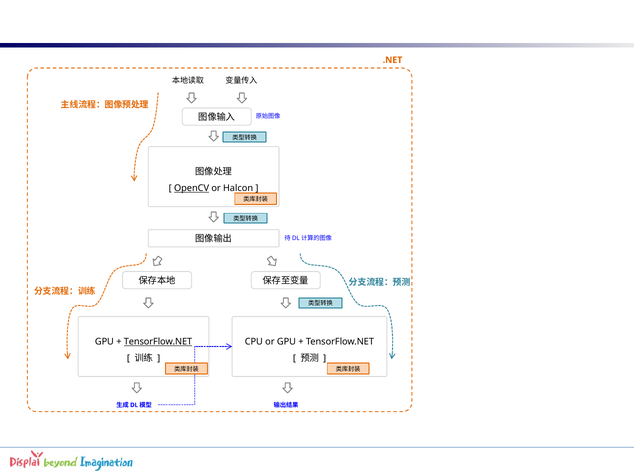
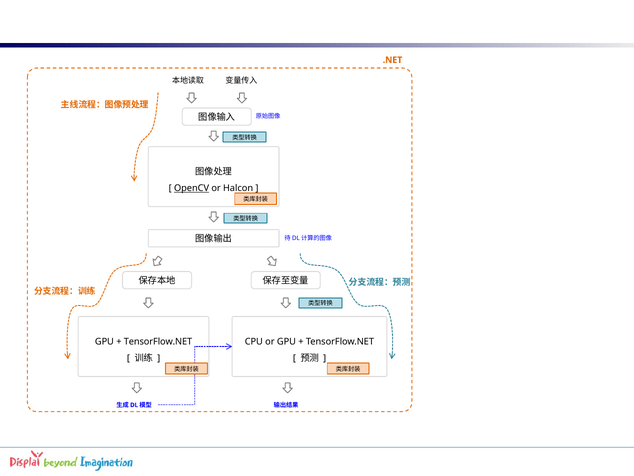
TensorFlow.NET underline: present -> none (158, 341)
